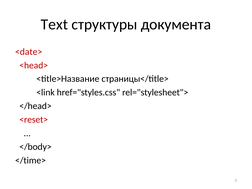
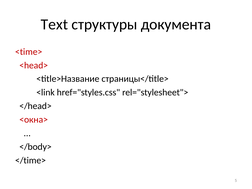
<date>: <date> -> <time> (29, 52)
<reset>: <reset> -> <окна> (34, 120)
